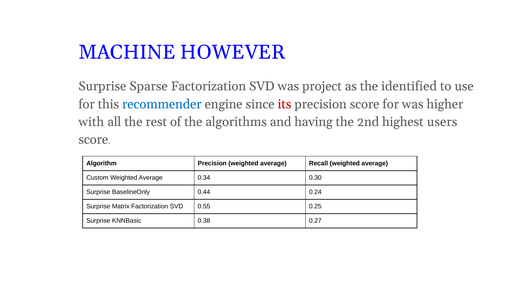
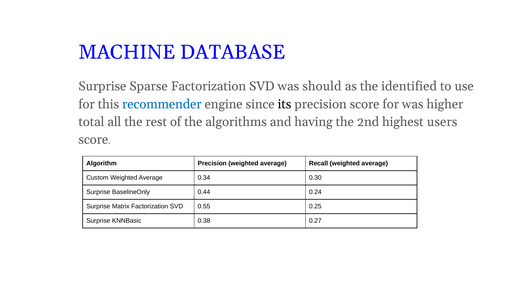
HOWEVER: HOWEVER -> DATABASE (233, 52)
project: project -> should (322, 86)
its colour: red -> black (285, 104)
with: with -> total (91, 122)
